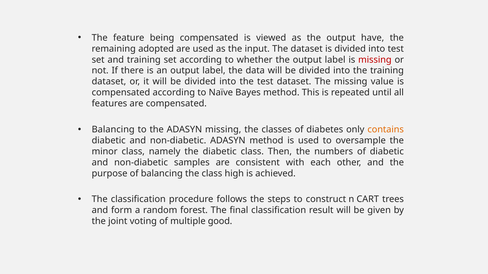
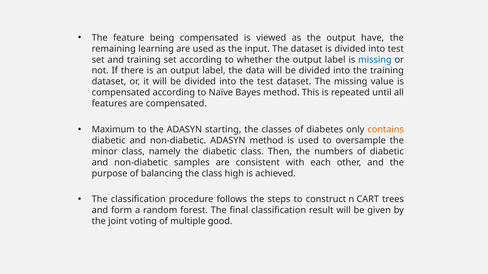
adopted: adopted -> learning (156, 49)
missing colour: red -> blue (375, 60)
Balancing: Balancing -> Maximum (113, 130)
ADASYN missing: missing -> starting (223, 130)
